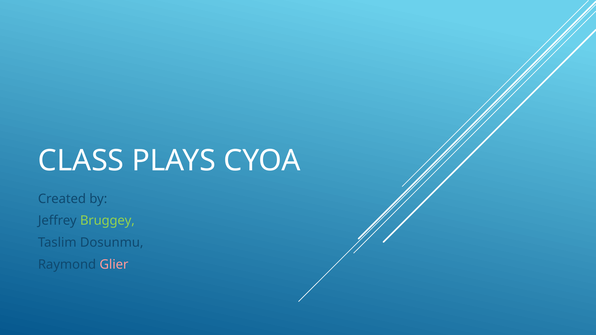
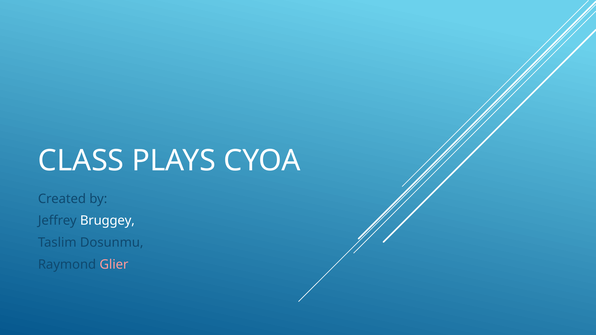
Bruggey colour: light green -> white (107, 221)
